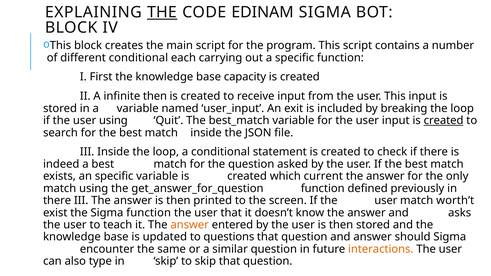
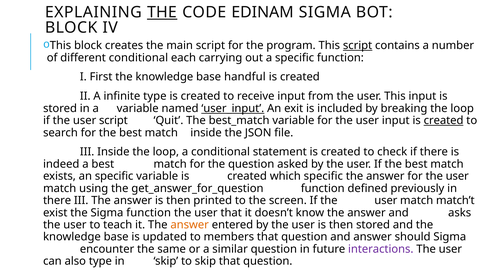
script underline: none -> present (358, 46)
capacity: capacity -> handful (245, 77)
infinite then: then -> type (155, 96)
user_input underline: none -> present (233, 108)
user using: using -> script (113, 121)
which current: current -> specific (323, 176)
answer for the only: only -> user (457, 176)
worth’t: worth’t -> match’t (455, 201)
questions: questions -> members (229, 237)
interactions colour: orange -> purple (381, 249)
